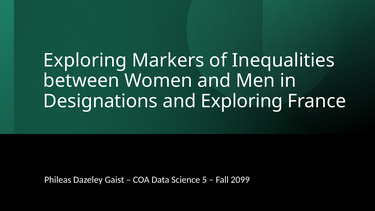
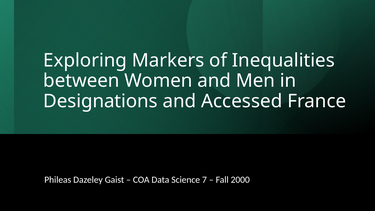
and Exploring: Exploring -> Accessed (242, 101)
5: 5 -> 7 (204, 180)
2099: 2099 -> 2000 (240, 180)
